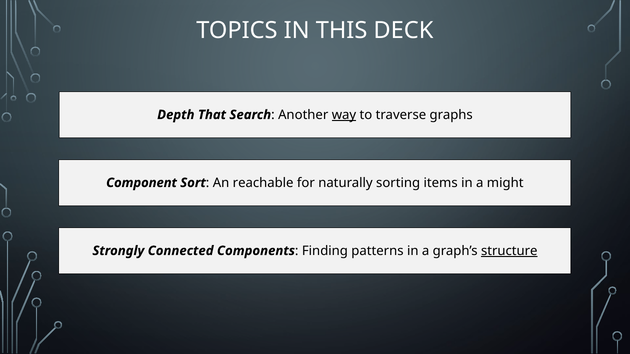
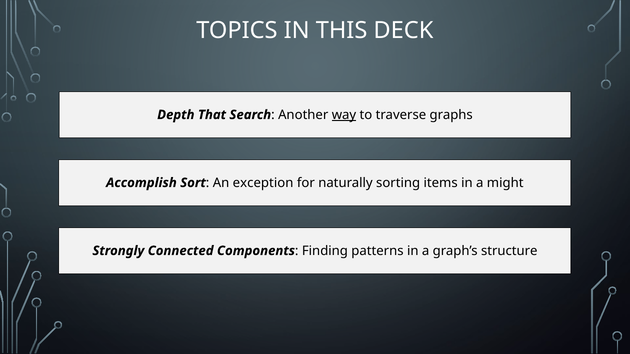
Component: Component -> Accomplish (141, 183)
reachable: reachable -> exception (263, 183)
structure underline: present -> none (509, 251)
